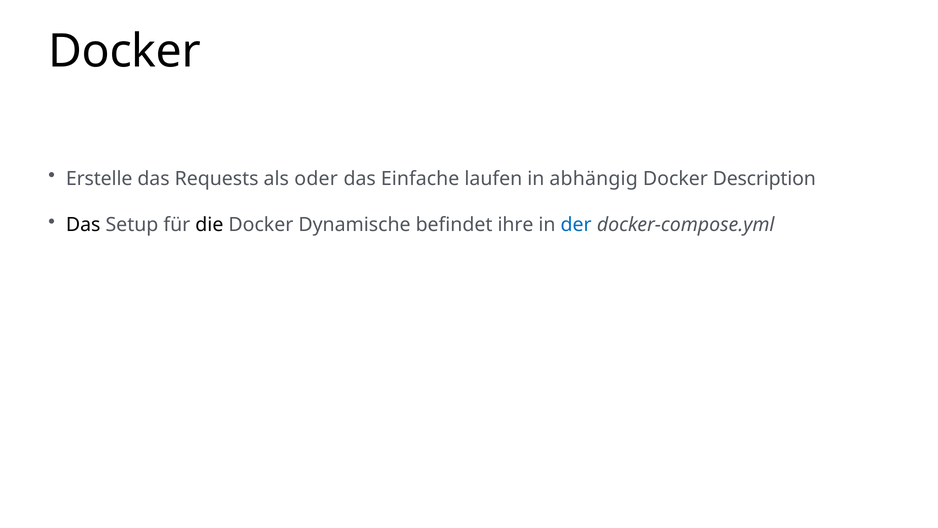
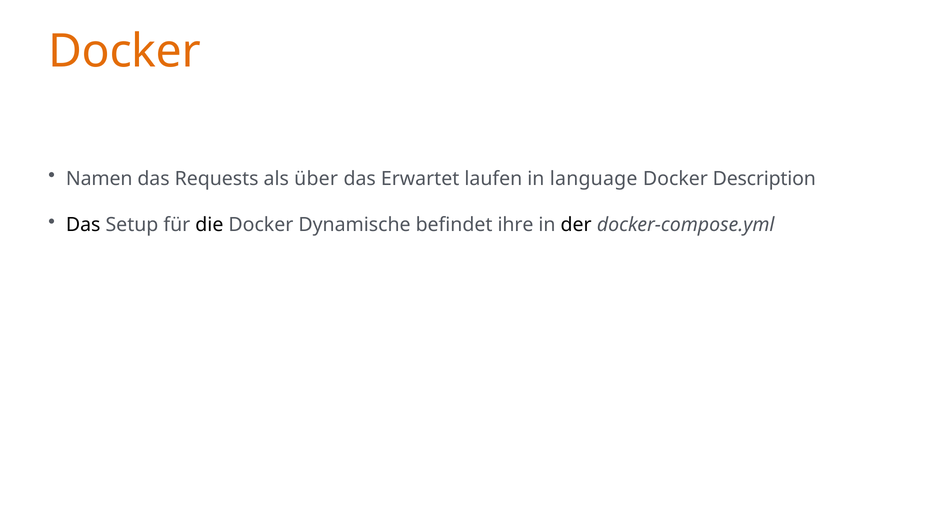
Docker colour: black -> orange (125, 51)
Erstelle: Erstelle -> Namen (99, 178)
oder: oder -> über (316, 178)
Einfache: Einfache -> Erwartet (420, 178)
abhängig: abhängig -> language (594, 178)
der colour: blue -> black (576, 225)
